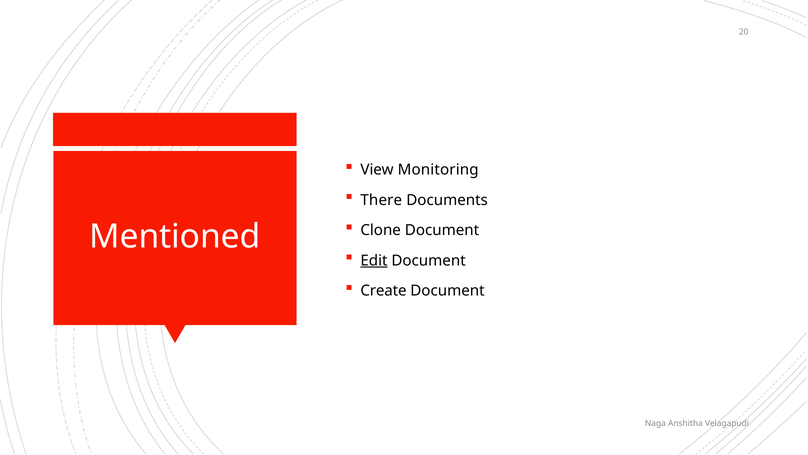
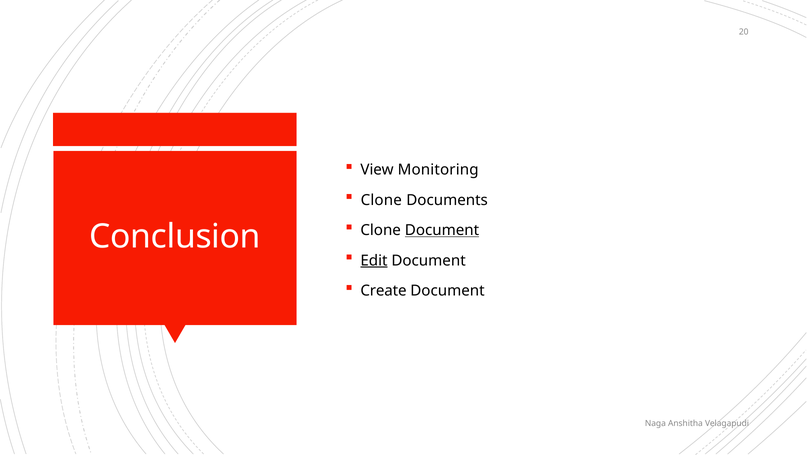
There: There -> Clone (381, 200)
Document underline: none -> present (442, 230)
Mentioned: Mentioned -> Conclusion (175, 236)
